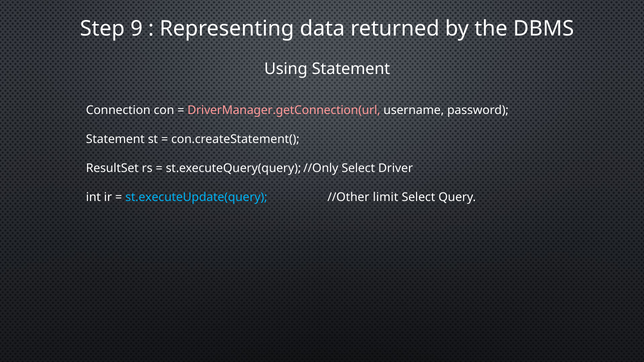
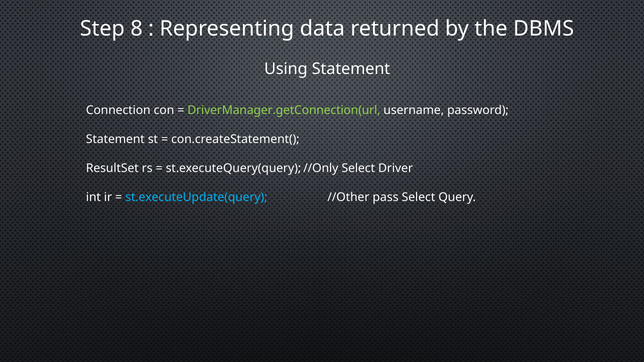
9: 9 -> 8 (137, 28)
DriverManager.getConnection(url colour: pink -> light green (284, 110)
limit: limit -> pass (386, 197)
